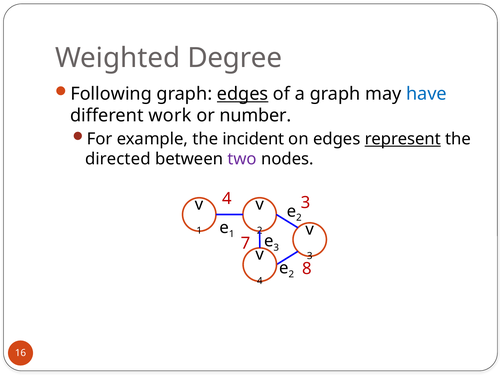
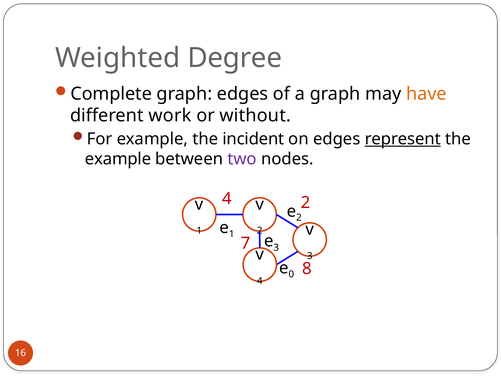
Following: Following -> Complete (111, 94)
edges underline: present -> none (243, 94)
have colour: blue -> orange (426, 94)
number: number -> without (255, 116)
directed: directed -> example (118, 159)
4 3: 3 -> 2 (306, 203)
2: 2 -> 0 (291, 274)
